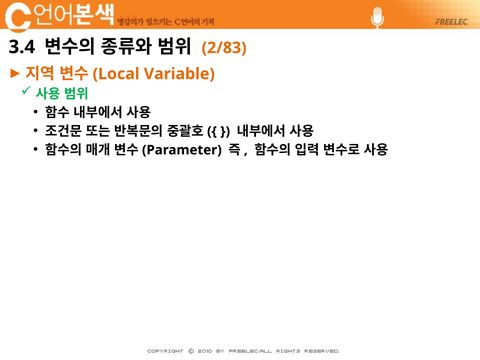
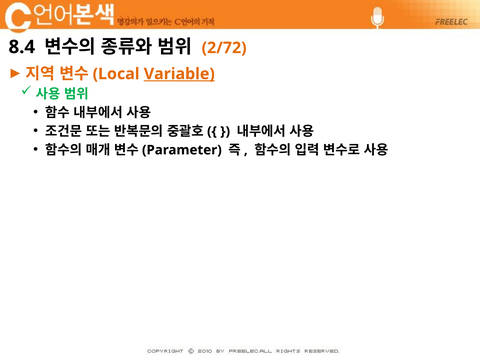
3.4: 3.4 -> 8.4 (22, 47)
2/83: 2/83 -> 2/72 (224, 48)
Variable underline: none -> present (179, 74)
